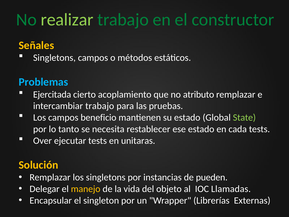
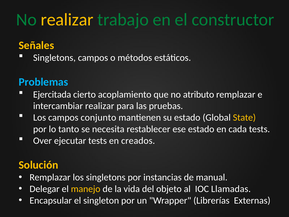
realizar colour: light green -> yellow (67, 20)
intercambiar trabajo: trabajo -> realizar (100, 106)
beneficio: beneficio -> conjunto (98, 117)
State colour: light green -> yellow (244, 117)
unitaras: unitaras -> creados (138, 141)
pueden: pueden -> manual (212, 177)
